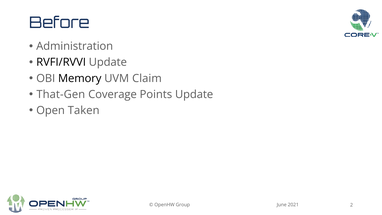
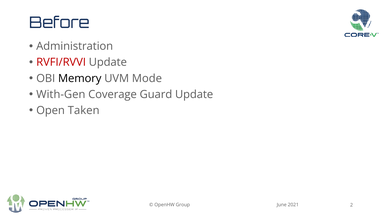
RVFI/RVVI colour: black -> red (61, 62)
Claim: Claim -> Mode (147, 78)
That-Gen: That-Gen -> With-Gen (61, 94)
Points: Points -> Guard (156, 94)
